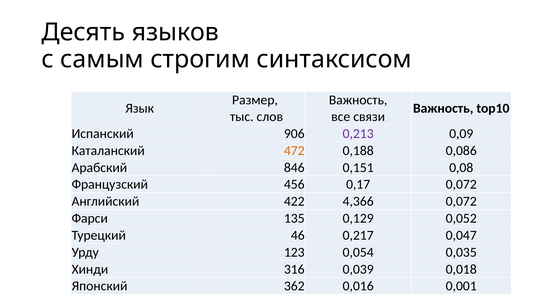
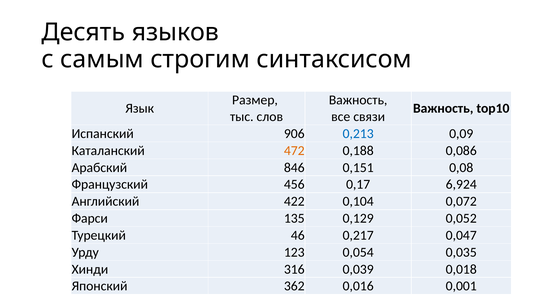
0,213 colour: purple -> blue (358, 134)
0,17 0,072: 0,072 -> 6,924 (461, 185)
4,366: 4,366 -> 0,104 (358, 202)
